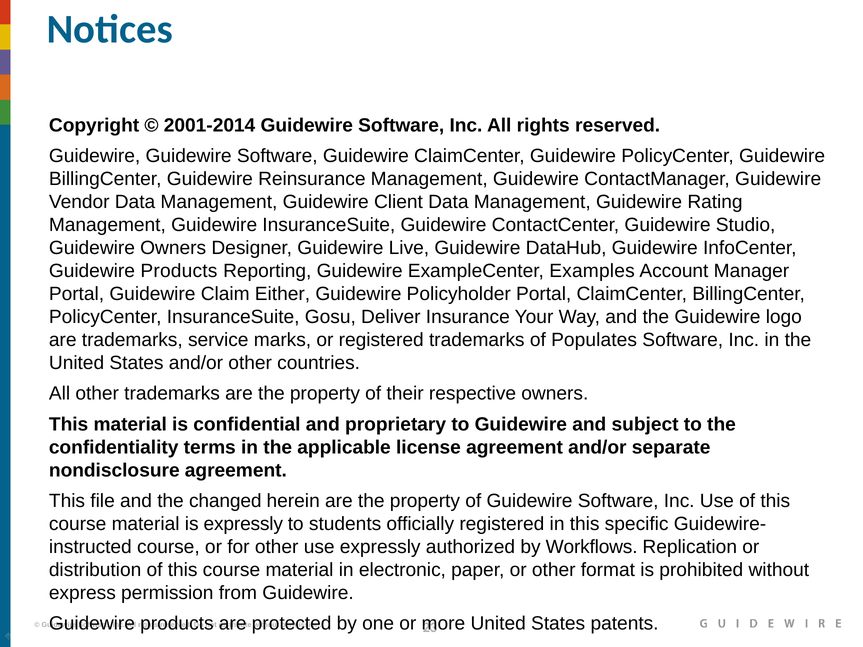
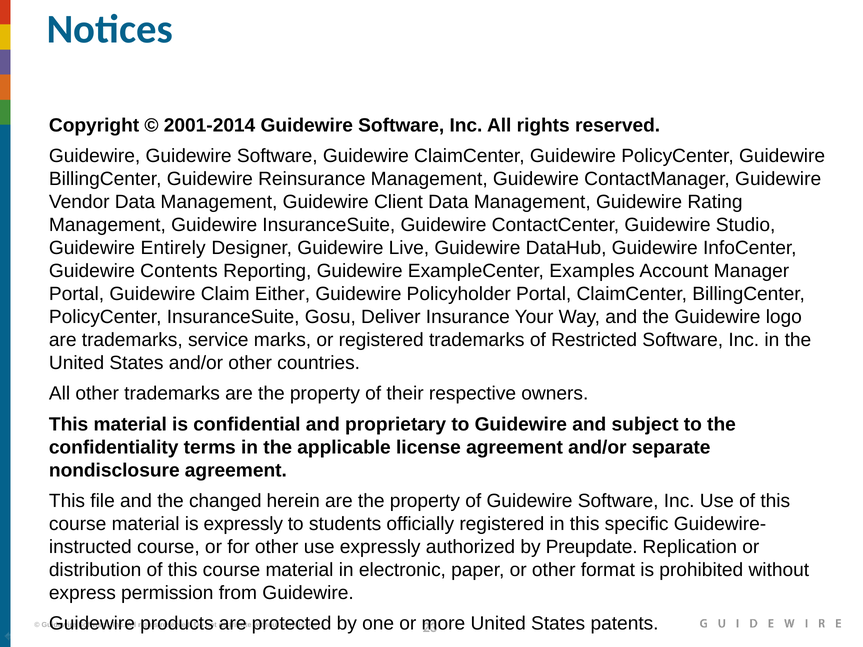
Guidewire Owners: Owners -> Entirely (173, 248)
Products: Products -> Contents (179, 271)
Populates: Populates -> Restricted (594, 340)
Workflows: Workflows -> Preupdate (592, 547)
